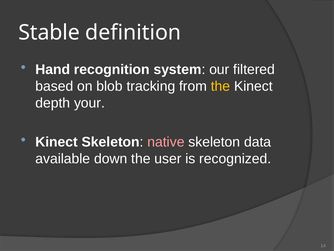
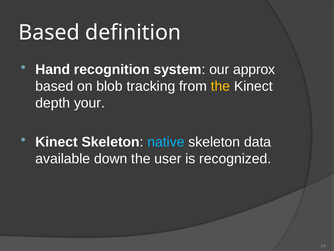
Stable: Stable -> Based (49, 32)
filtered: filtered -> approx (254, 69)
native colour: pink -> light blue (166, 142)
